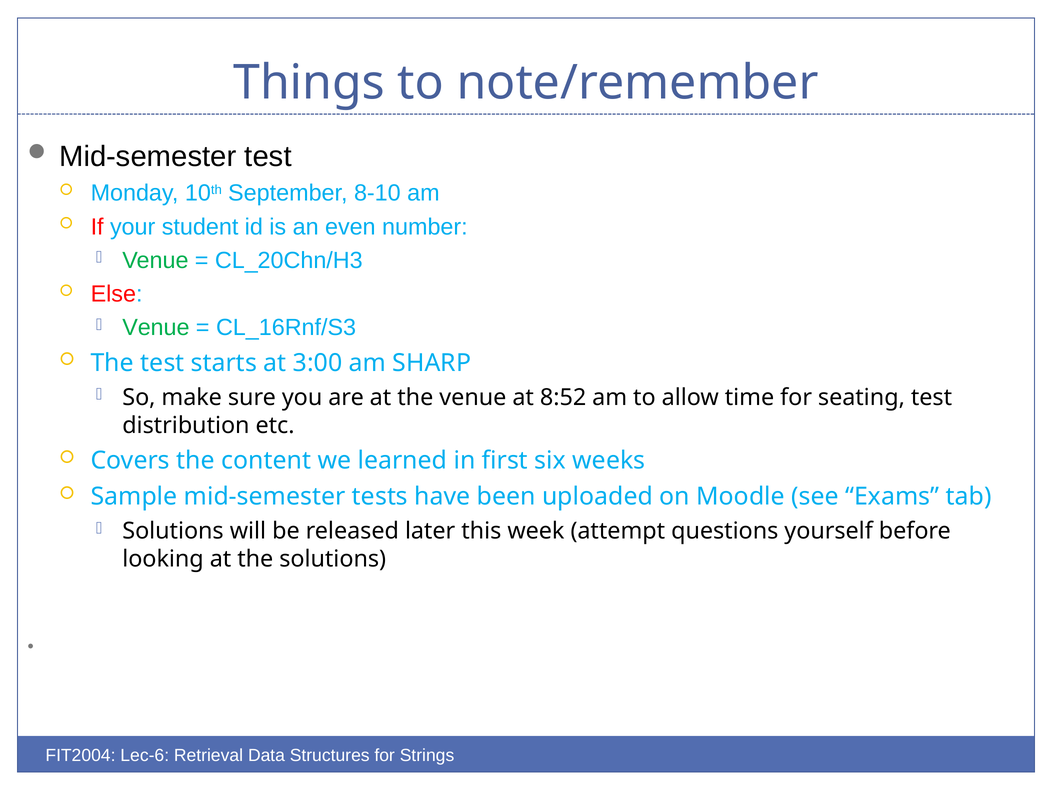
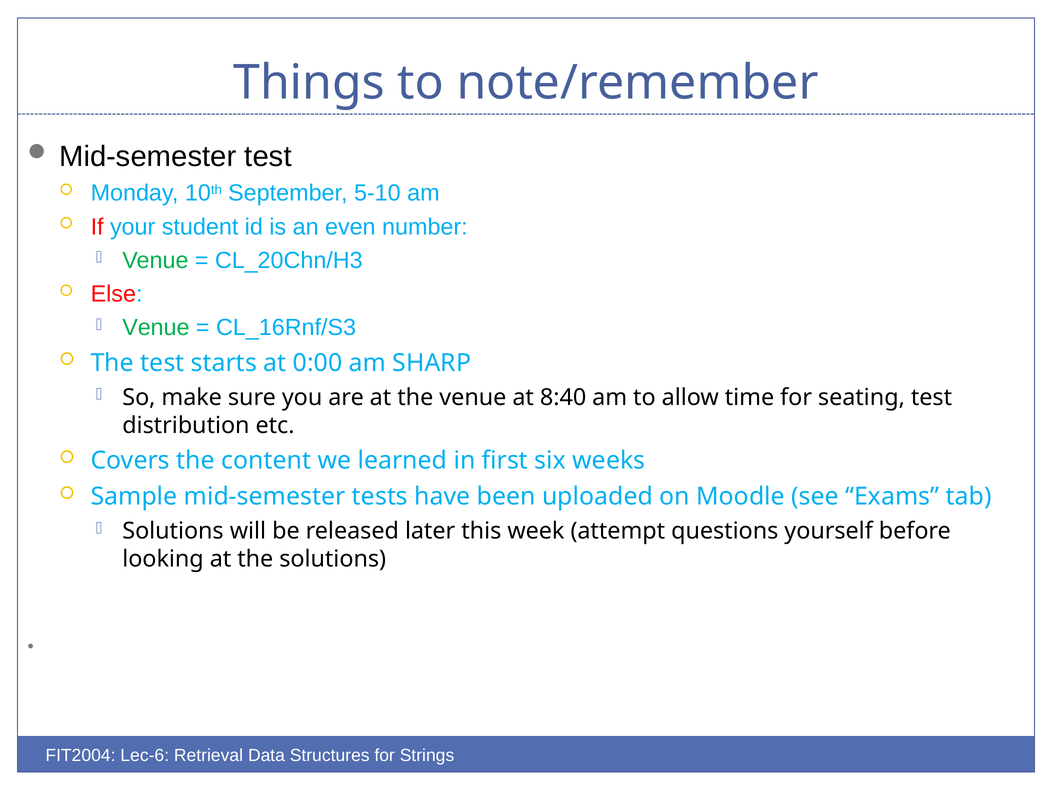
8-10: 8-10 -> 5-10 (377, 193)
3:00: 3:00 -> 0:00 (318, 363)
8:52: 8:52 -> 8:40 (563, 397)
